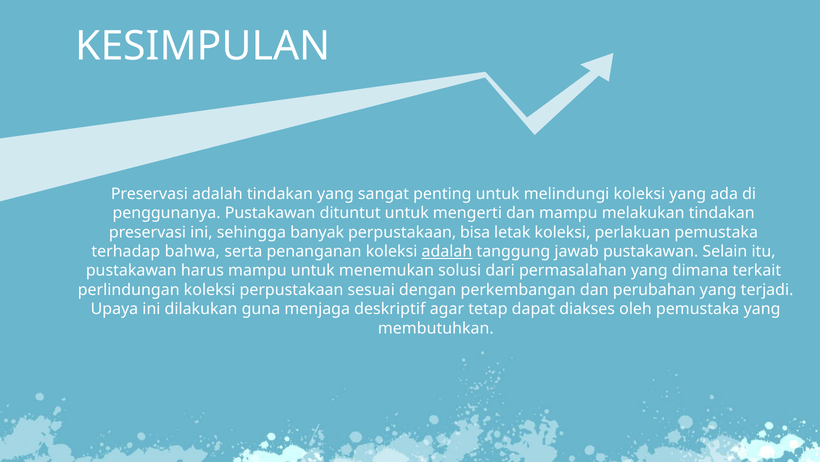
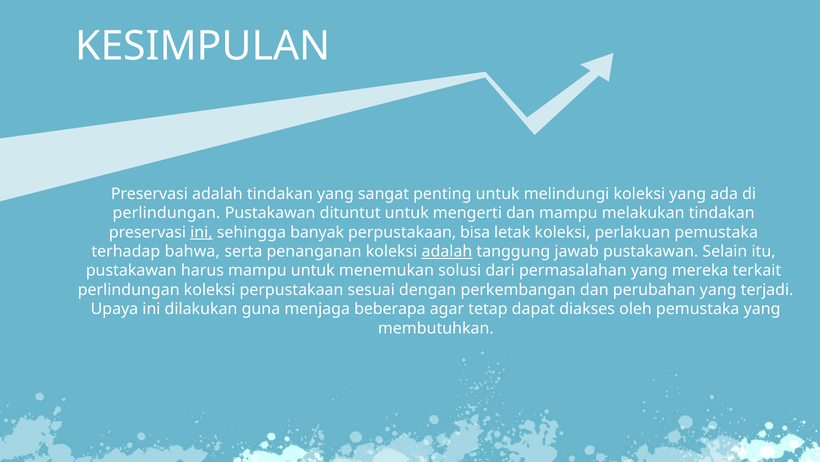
penggunanya: penggunanya -> perlindungan (166, 213)
ini underline: none -> present (201, 232)
dimana: dimana -> mereka (700, 270)
deskriptif: deskriptif -> beberapa (390, 309)
